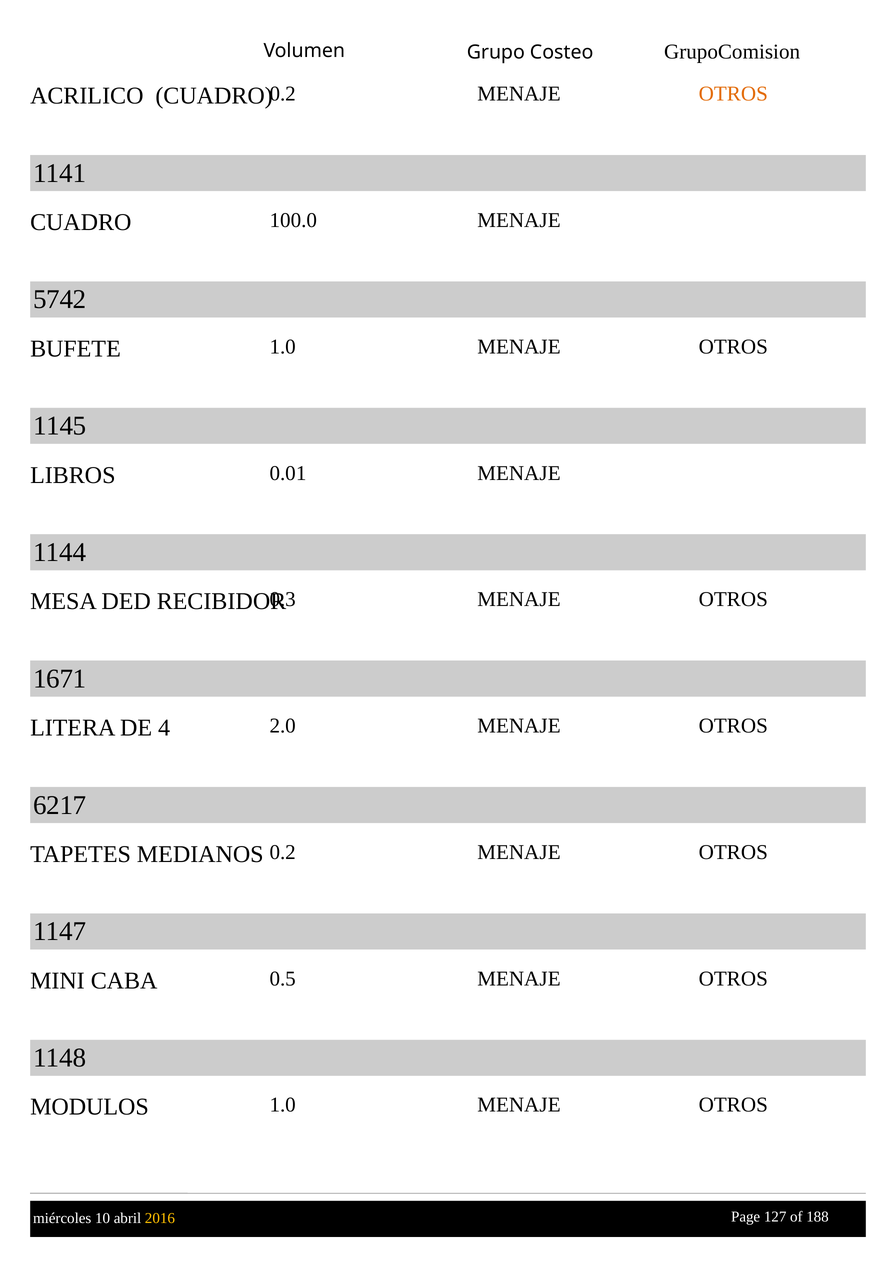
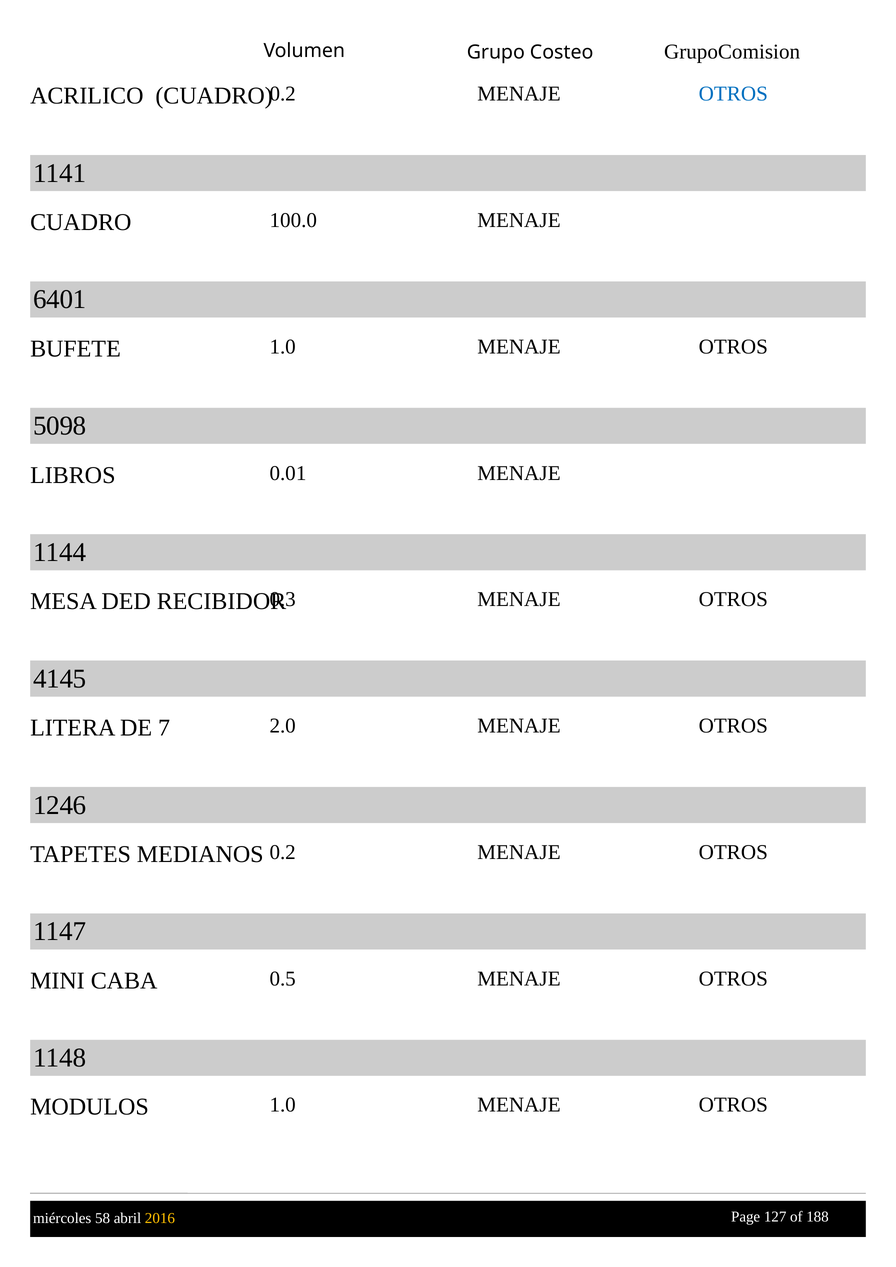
OTROS colour: orange -> blue (733, 94)
5742: 5742 -> 6401 (60, 300)
1145: 1145 -> 5098 (60, 426)
1671: 1671 -> 4145 (60, 679)
4: 4 -> 7 (164, 728)
6217: 6217 -> 1246 (60, 806)
10: 10 -> 58 (103, 1219)
